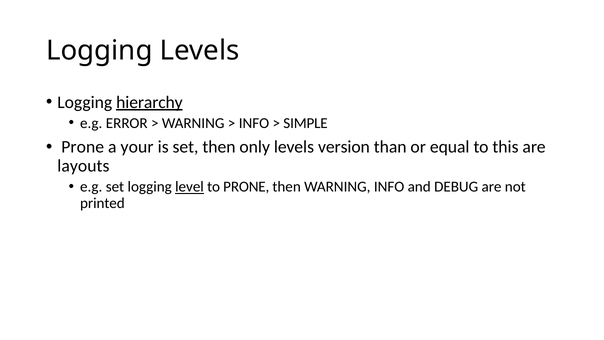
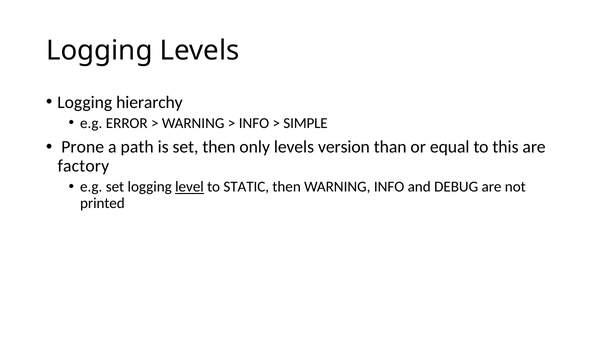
hierarchy underline: present -> none (149, 102)
your: your -> path (137, 147)
layouts: layouts -> factory (83, 166)
to PRONE: PRONE -> STATIC (246, 187)
